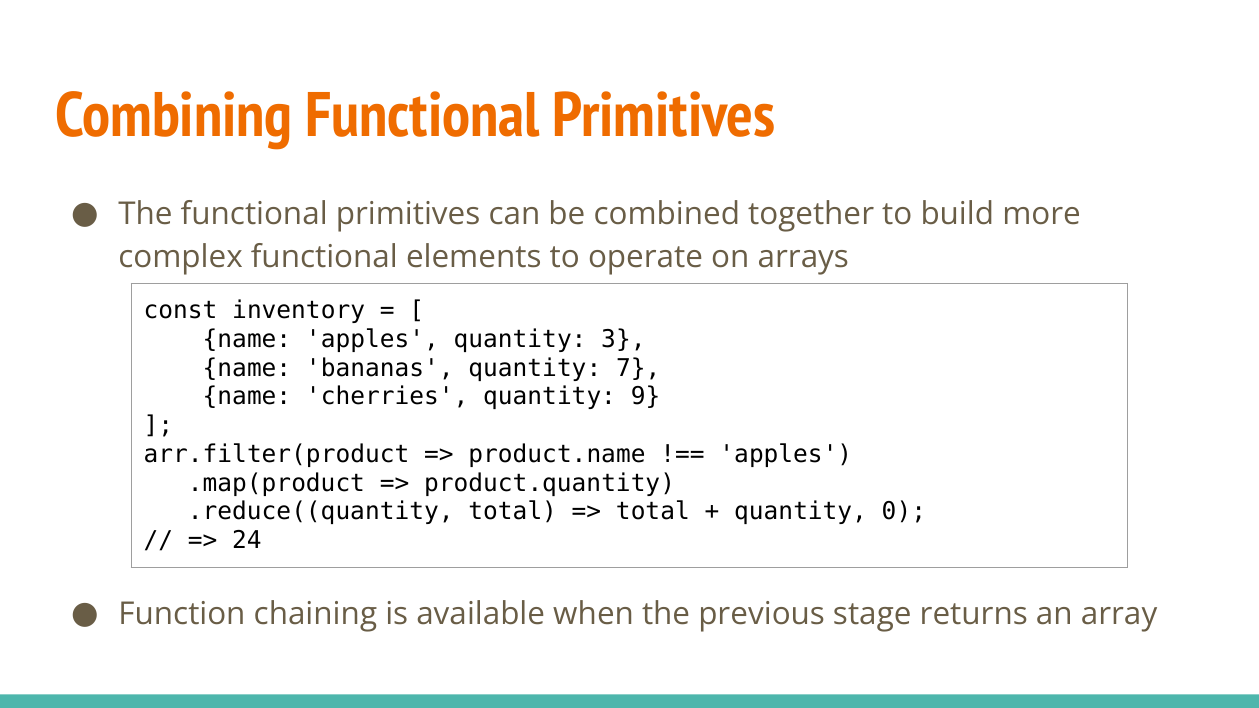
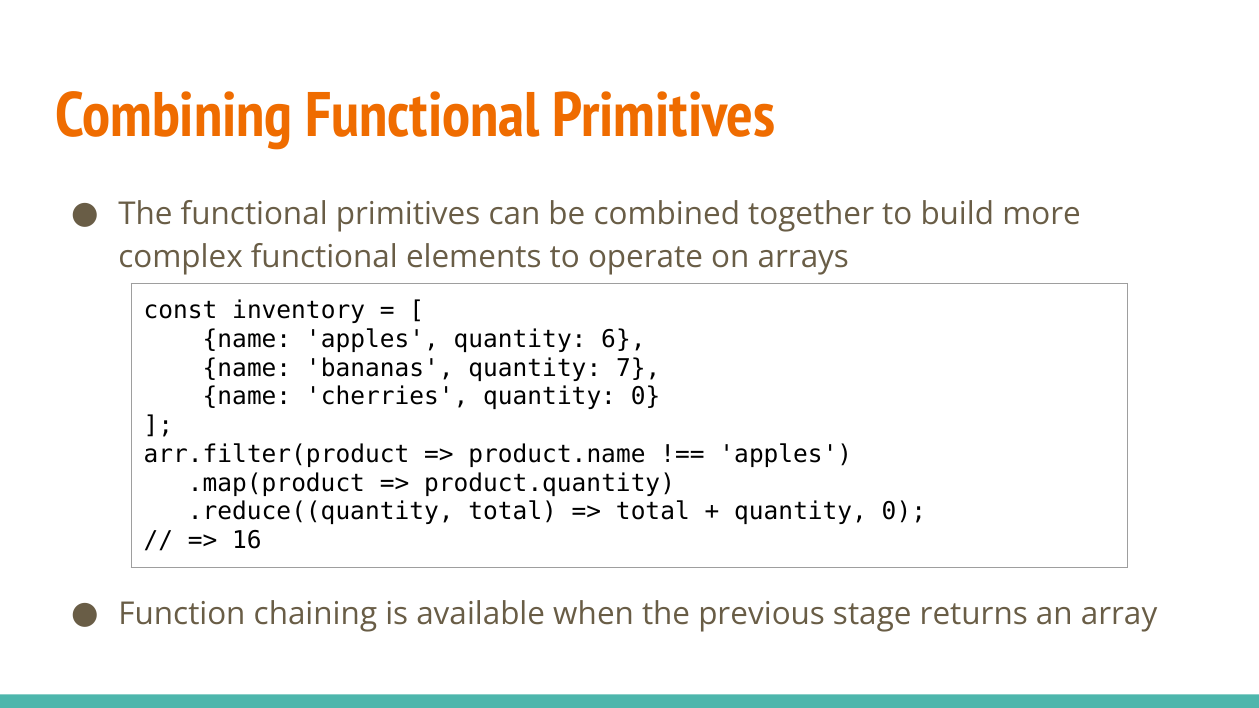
3: 3 -> 6 (623, 339)
cherries quantity 9: 9 -> 0 (646, 397)
24: 24 -> 16 (247, 541)
